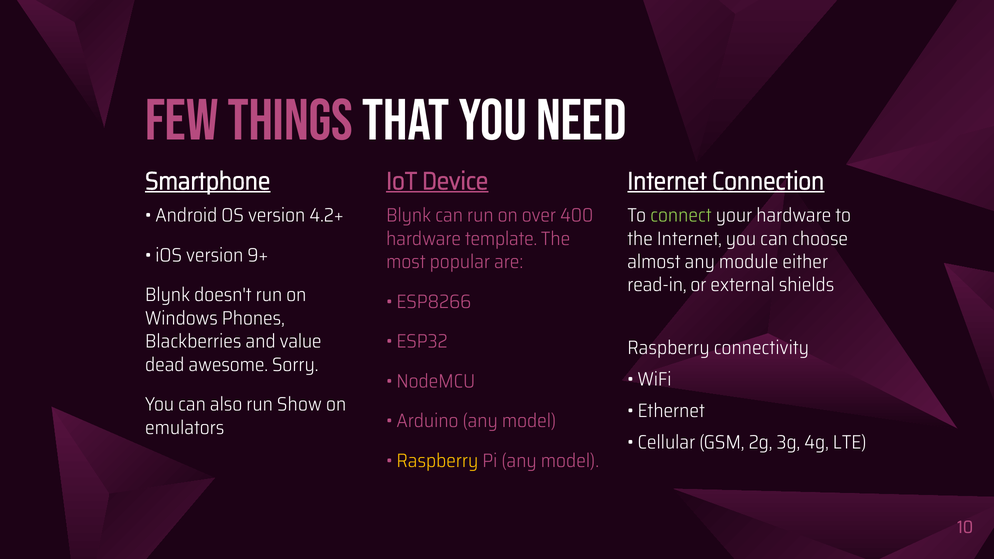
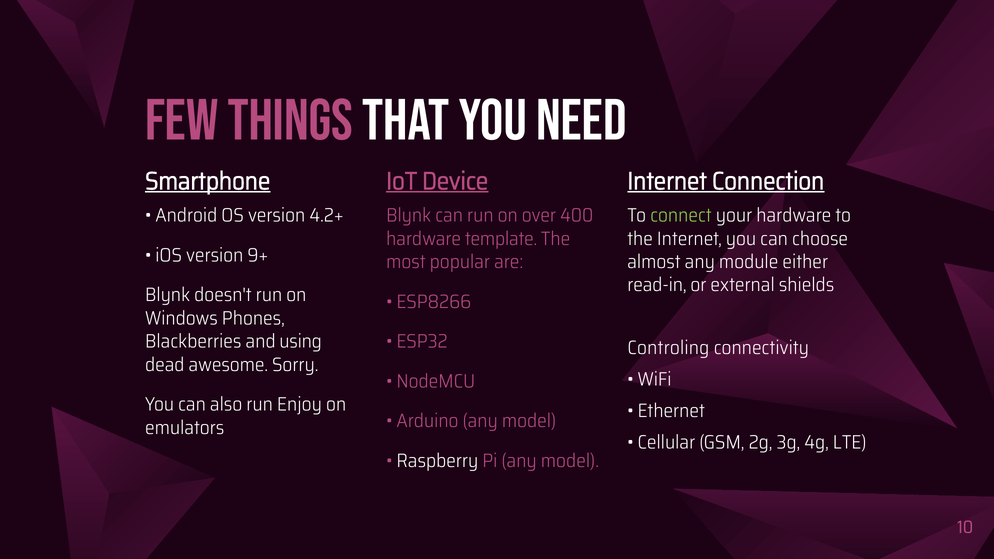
value: value -> using (301, 342)
Raspberry: Raspberry -> Controling (668, 348)
Show: Show -> Enjoy (299, 405)
Raspberry colour: yellow -> white (437, 461)
